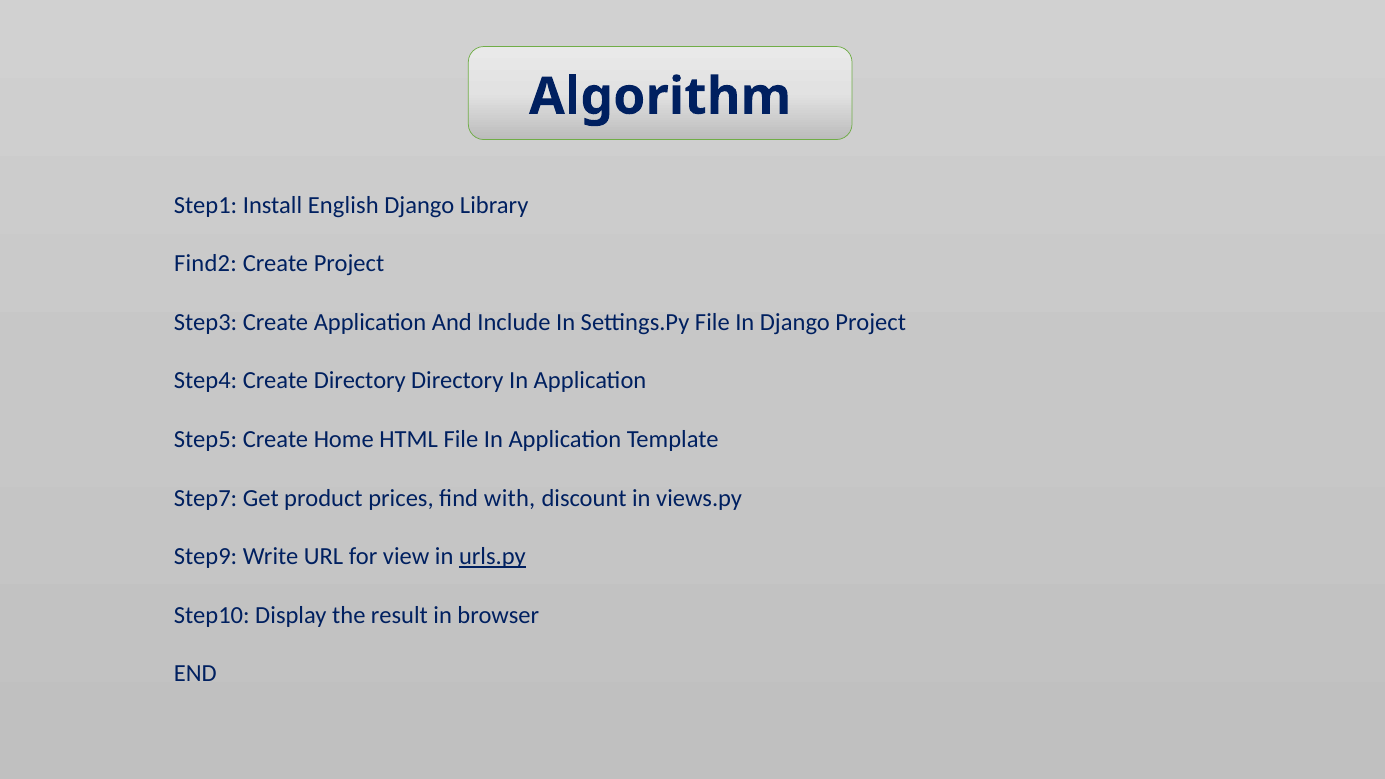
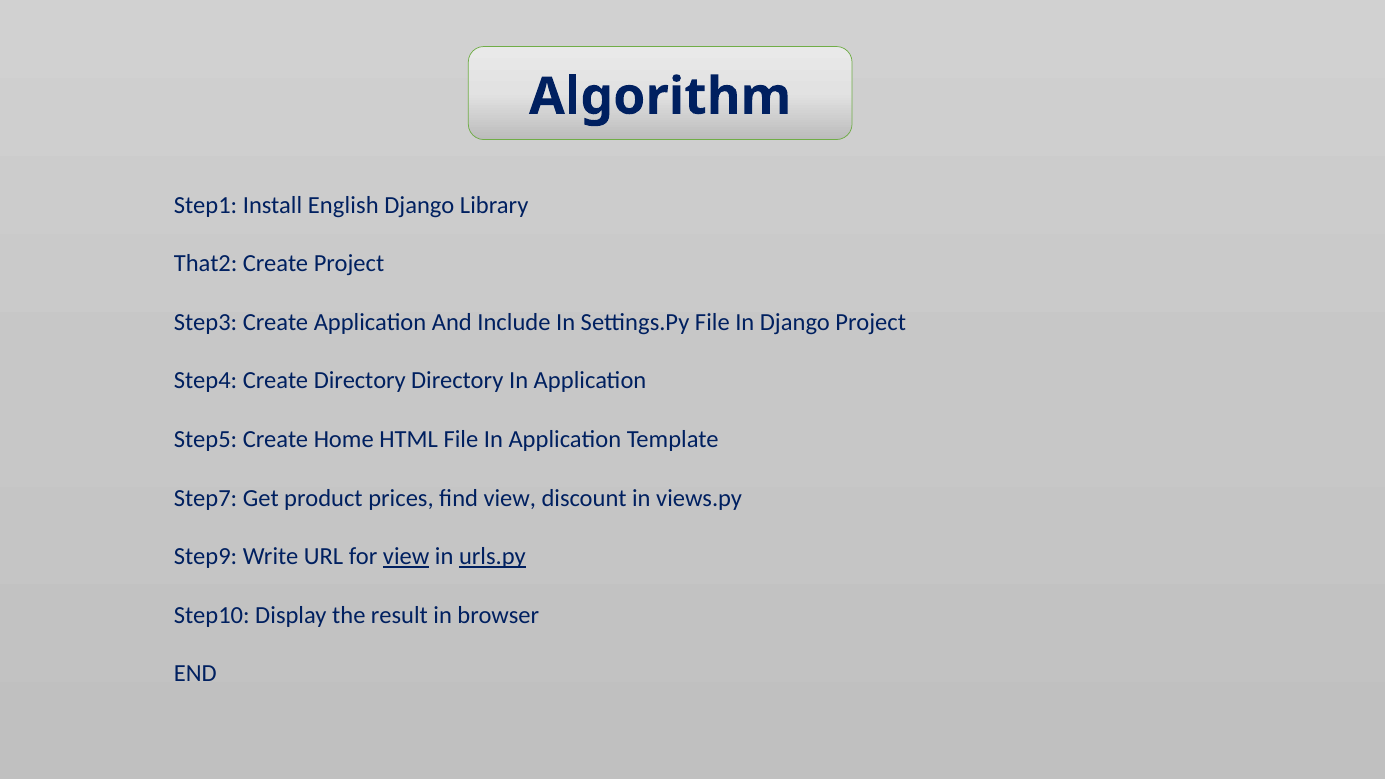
Find2: Find2 -> That2 (206, 264)
find with: with -> view (510, 498)
view underline: none -> present (406, 557)
